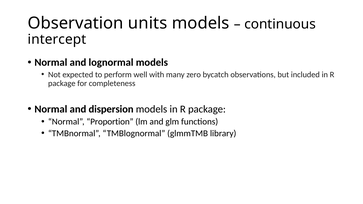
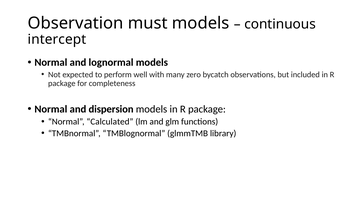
units: units -> must (148, 23)
Proportion: Proportion -> Calculated (110, 122)
